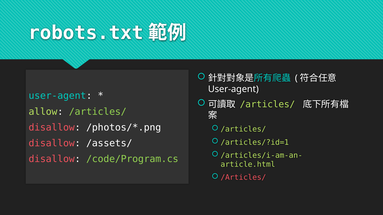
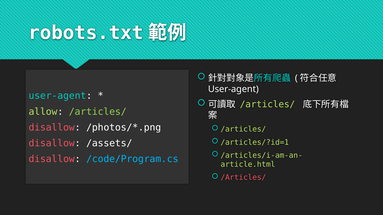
/code/Program.cs colour: light green -> light blue (132, 159)
